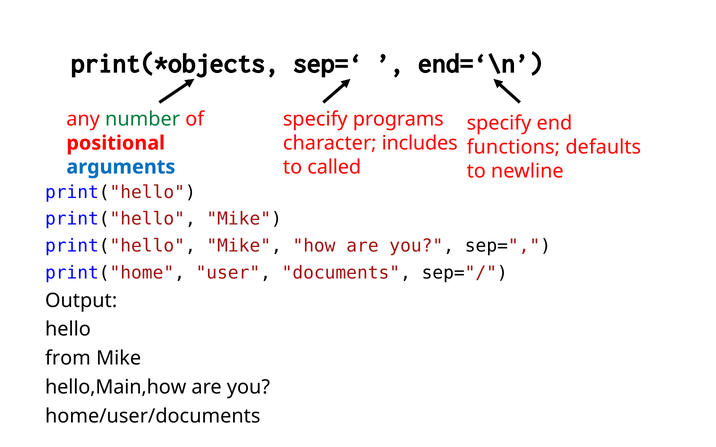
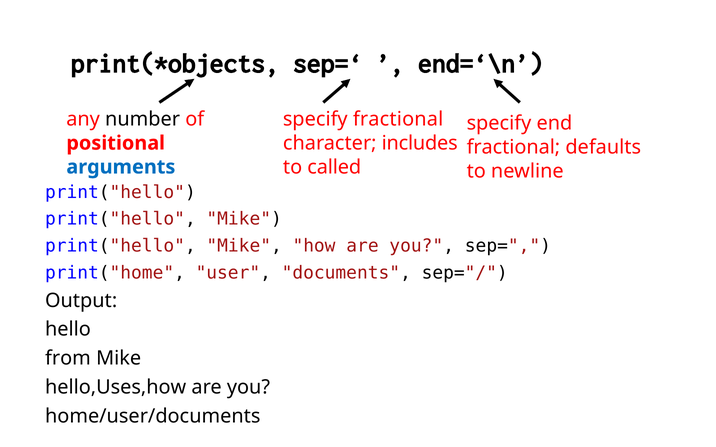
number colour: green -> black (143, 119)
specify programs: programs -> fractional (398, 119)
functions: functions -> fractional (513, 147)
hello,Main,how: hello,Main,how -> hello,Uses,how (116, 388)
